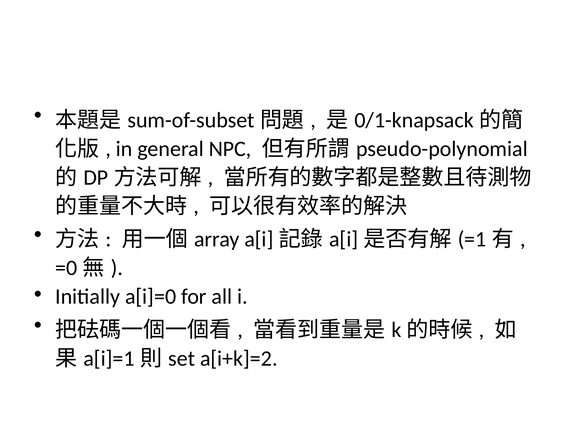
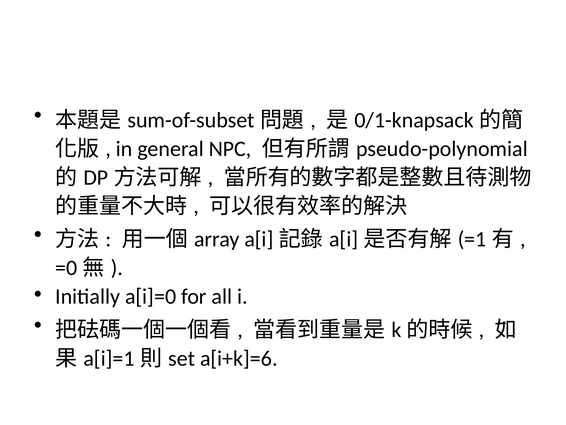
a[i+k]=2: a[i+k]=2 -> a[i+k]=6 (239, 358)
